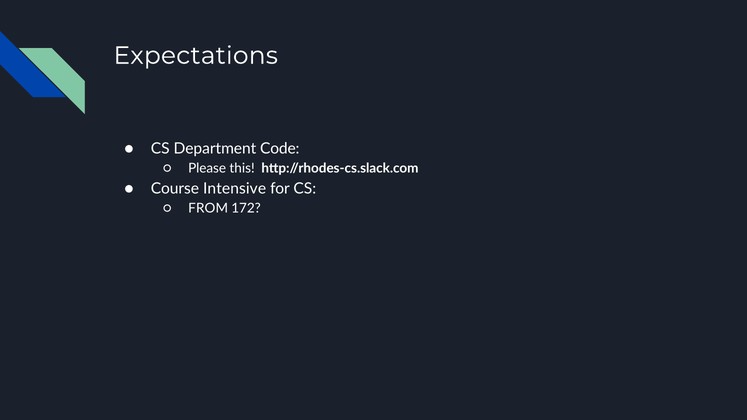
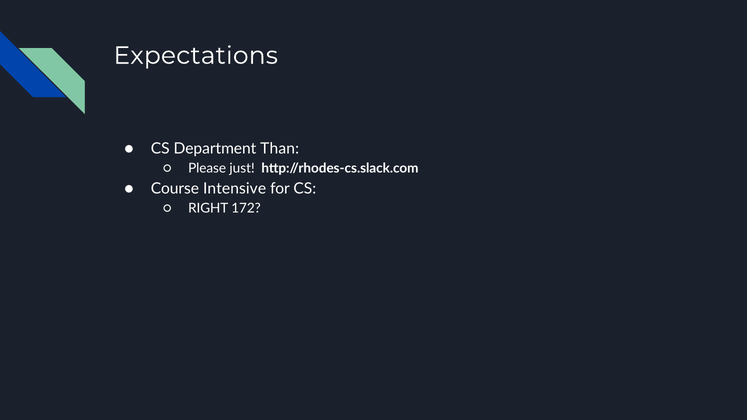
Code: Code -> Than (280, 149)
this: this -> just (242, 168)
FROM: FROM -> RIGHT (208, 208)
